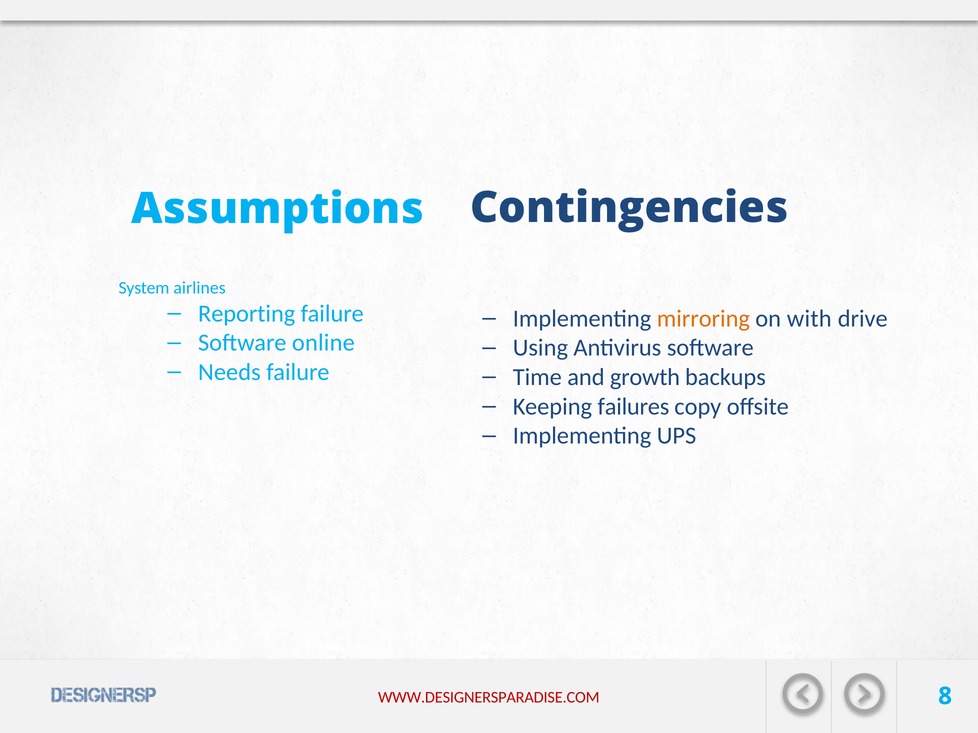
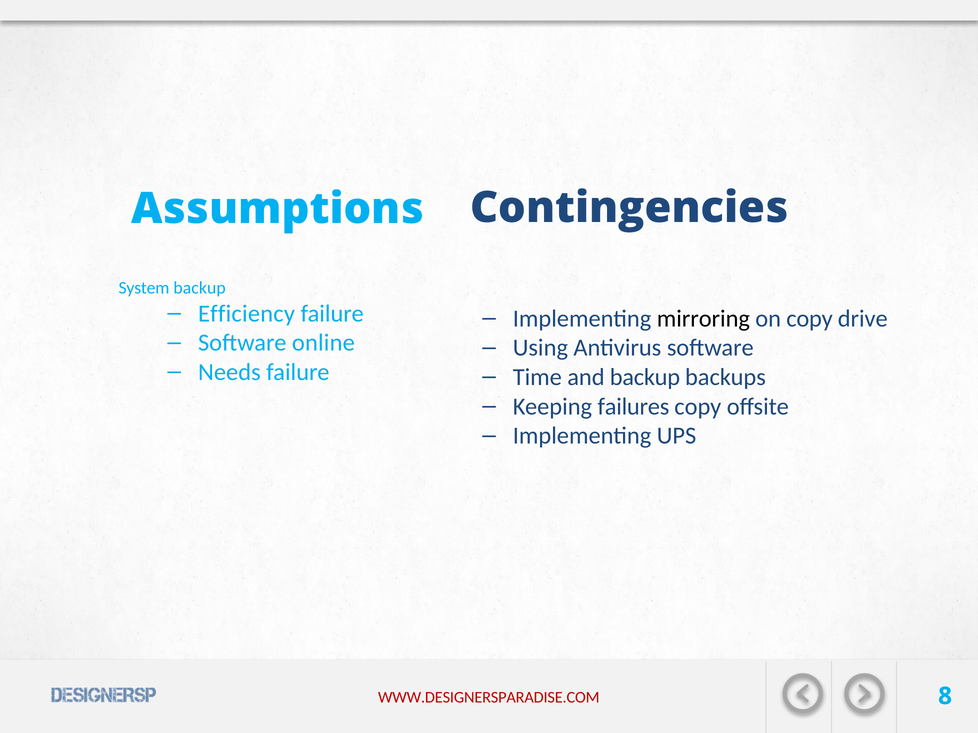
System airlines: airlines -> backup (200, 288)
Reporting: Reporting -> Efficiency (247, 314)
mirroring colour: orange -> black (703, 319)
on with: with -> copy (810, 319)
and growth: growth -> backup (645, 377)
